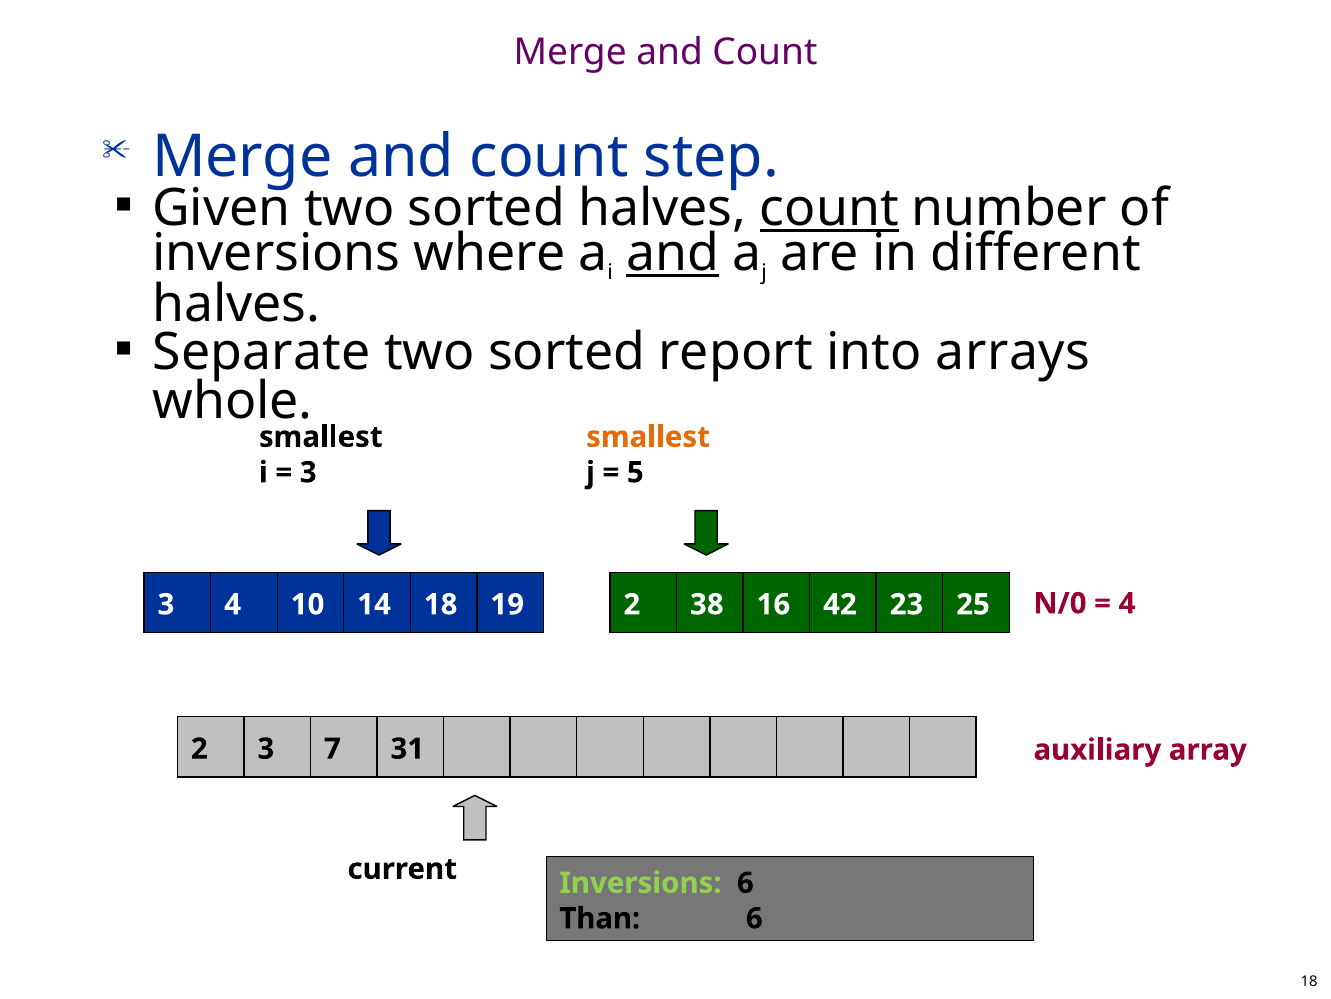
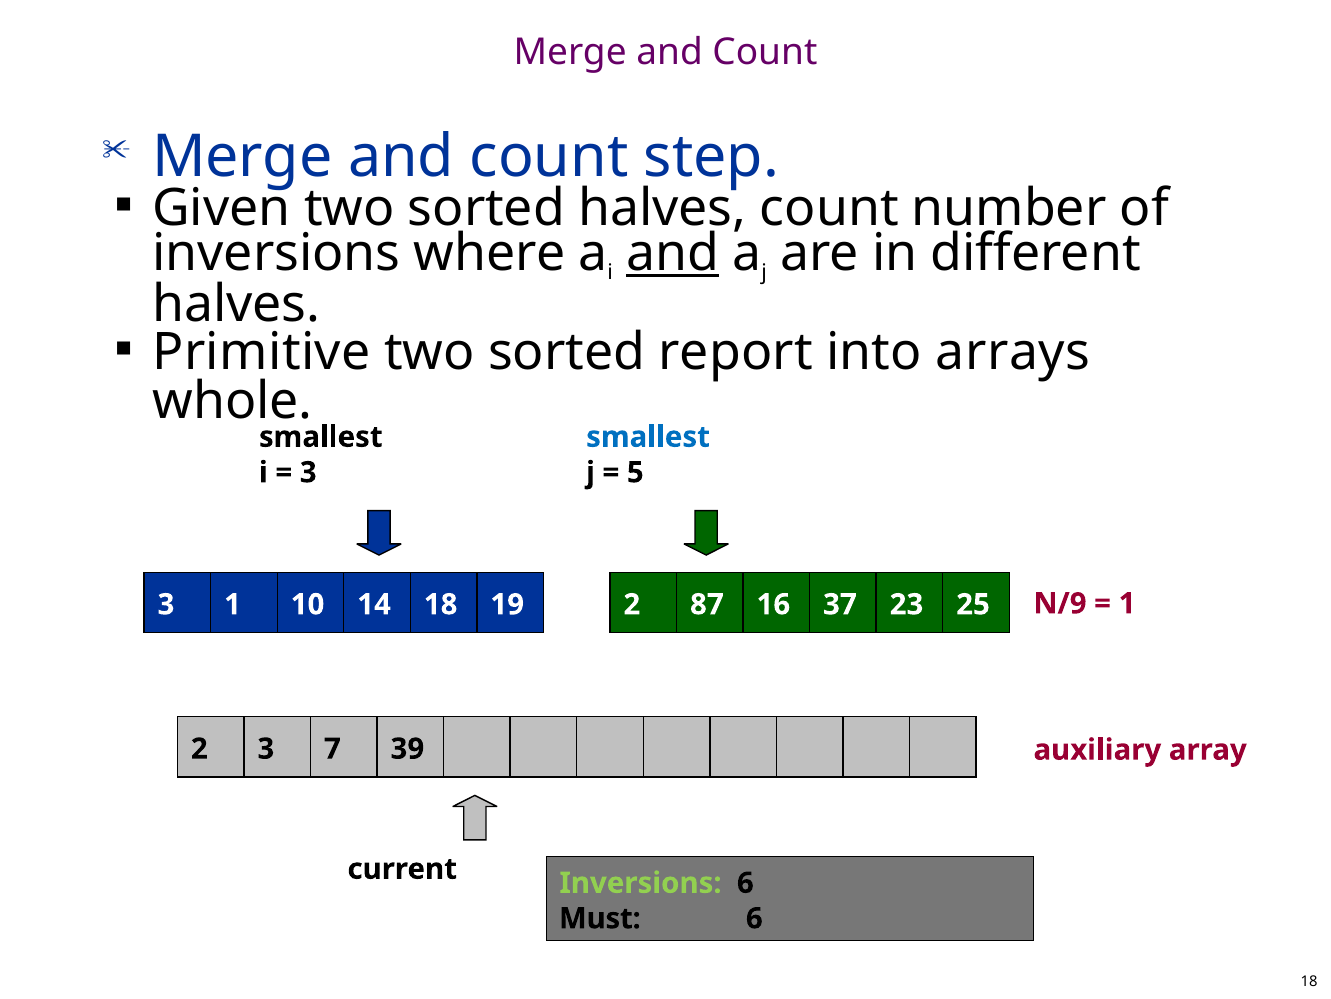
count underline: present -> none (829, 208)
Separate: Separate -> Primitive (262, 353)
smallest colour: orange -> blue (648, 437)
N/0: N/0 -> N/9 (1060, 603)
4: 4 -> 1 (1127, 603)
3 4: 4 -> 1 (233, 604)
38: 38 -> 87 (707, 604)
42: 42 -> 37 (840, 604)
31: 31 -> 39 (407, 748)
Than: Than -> Must (600, 918)
